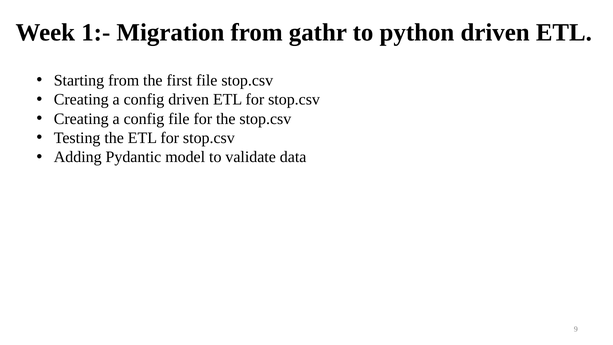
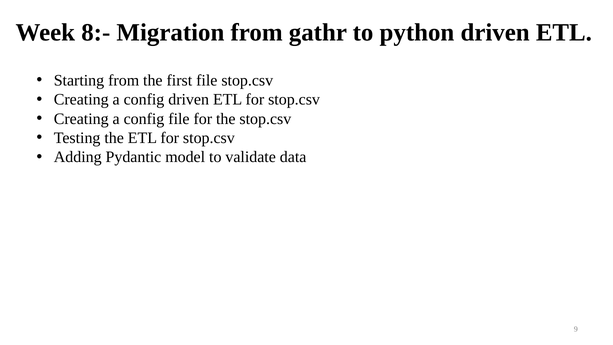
1:-: 1:- -> 8:- (96, 32)
